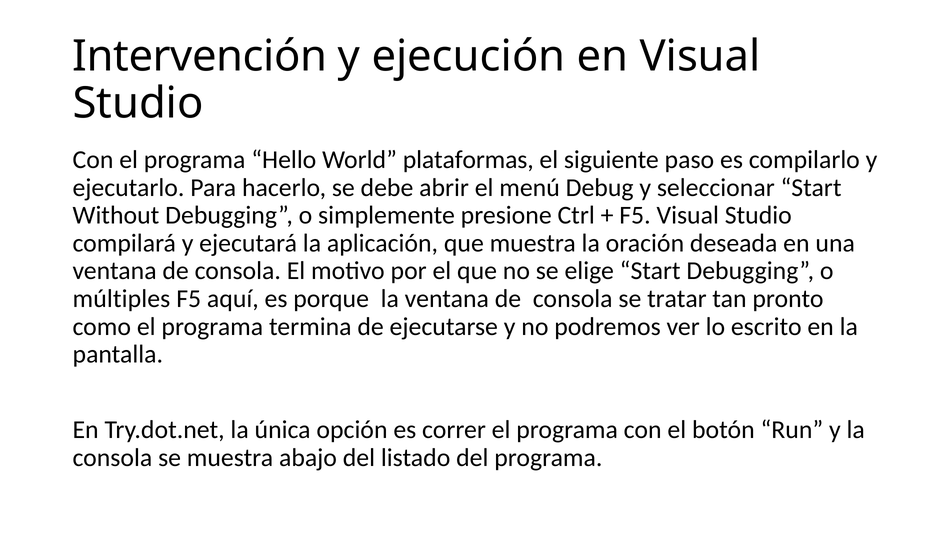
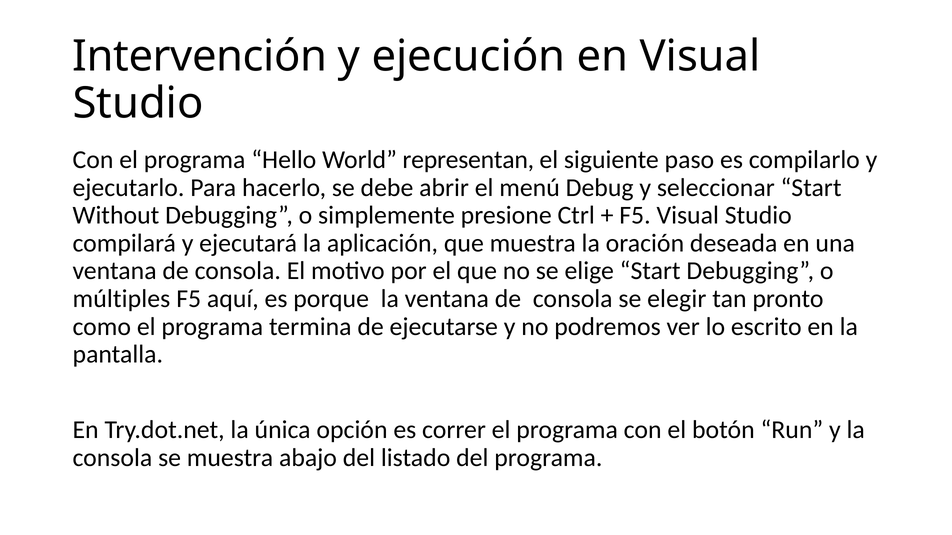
plataformas: plataformas -> representan (468, 160)
tratar: tratar -> elegir (677, 299)
